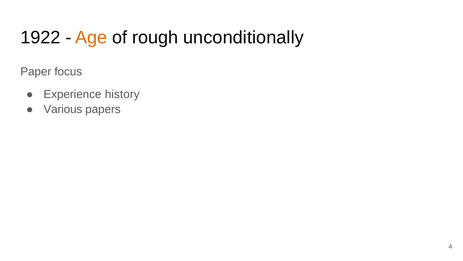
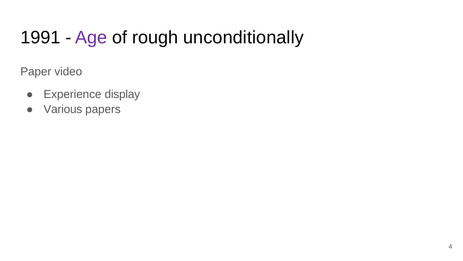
1922: 1922 -> 1991 (40, 37)
Age colour: orange -> purple (91, 37)
focus: focus -> video (68, 72)
history: history -> display (122, 94)
